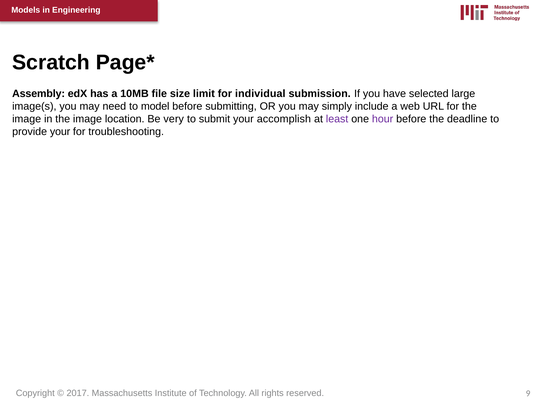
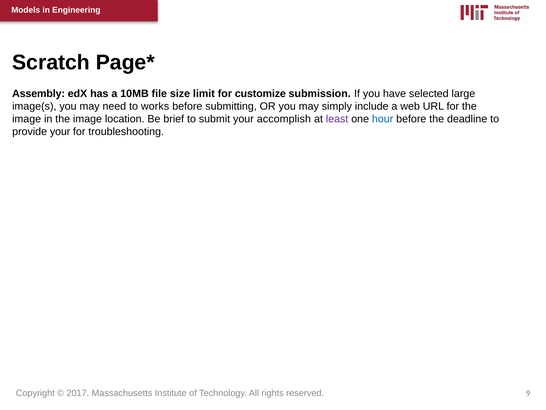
individual: individual -> customize (260, 93)
model: model -> works (155, 106)
very: very -> brief (174, 119)
hour colour: purple -> blue (383, 119)
